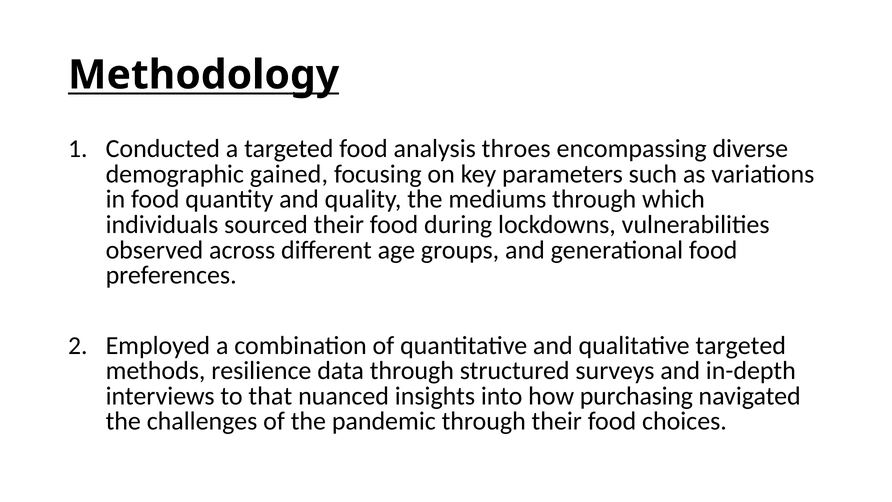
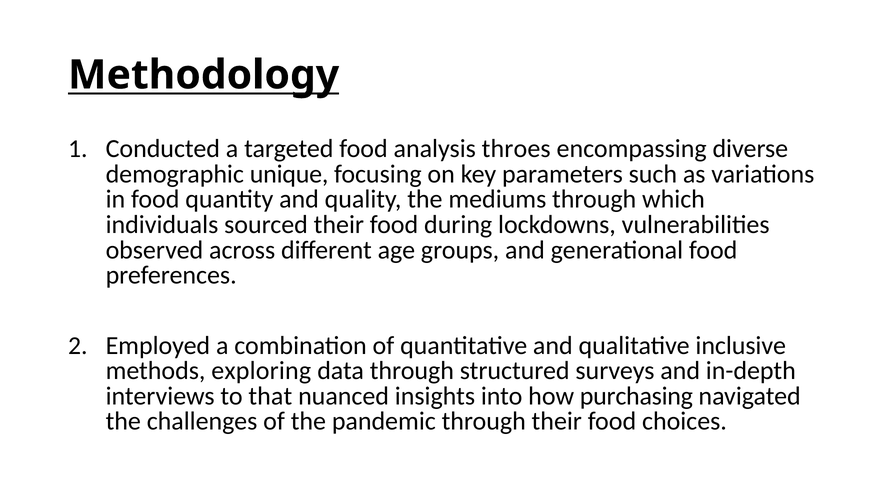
gained: gained -> unique (289, 174)
qualitative targeted: targeted -> inclusive (741, 345)
resilience: resilience -> exploring (261, 371)
